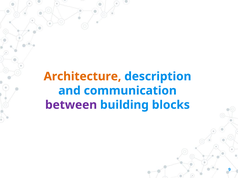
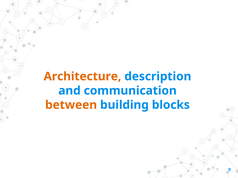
between colour: purple -> orange (71, 105)
